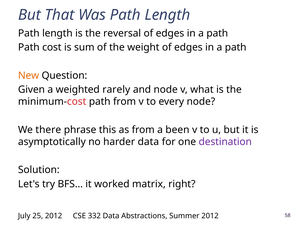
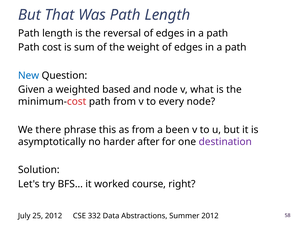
New colour: orange -> blue (29, 75)
rarely: rarely -> based (116, 89)
harder data: data -> after (148, 142)
matrix: matrix -> course (149, 184)
